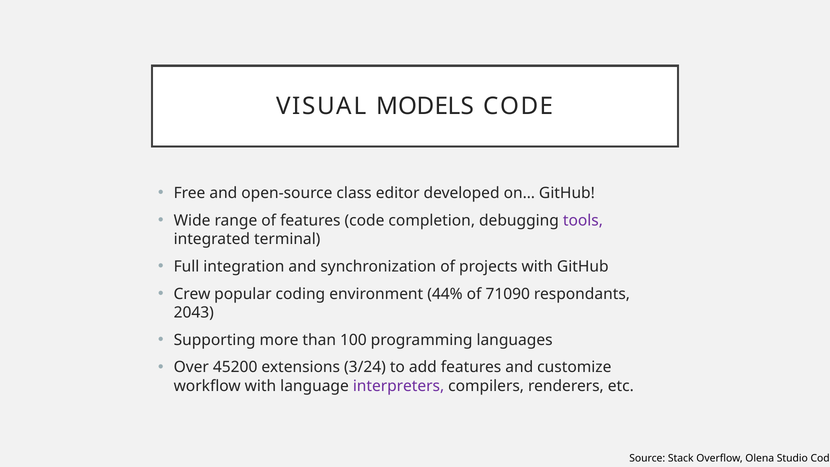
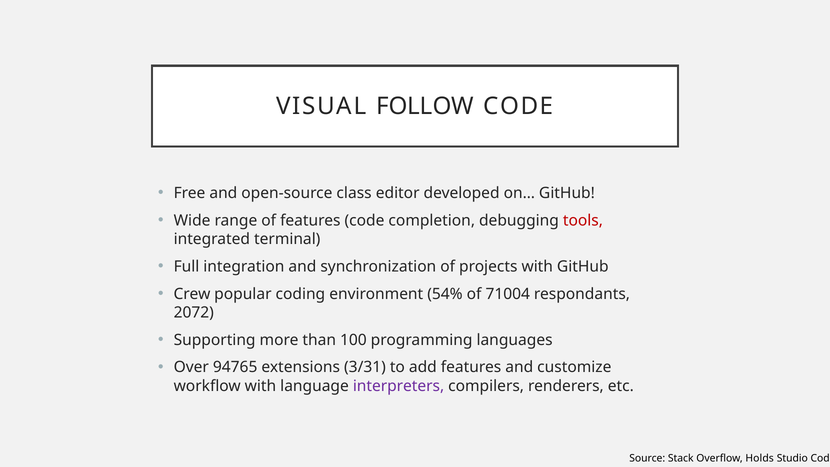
MODELS: MODELS -> FOLLOW (425, 106)
tools colour: purple -> red (583, 220)
44%: 44% -> 54% (445, 294)
71090: 71090 -> 71004 (508, 294)
2043: 2043 -> 2072 (194, 312)
45200: 45200 -> 94765 (235, 367)
3/24: 3/24 -> 3/31 (365, 367)
Olena: Olena -> Holds (760, 458)
